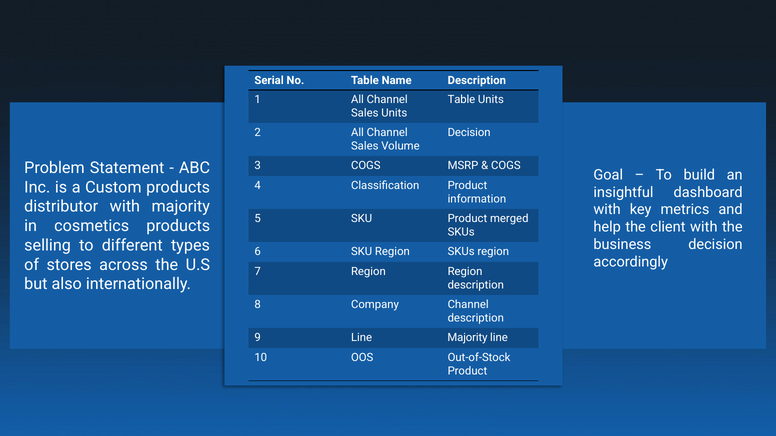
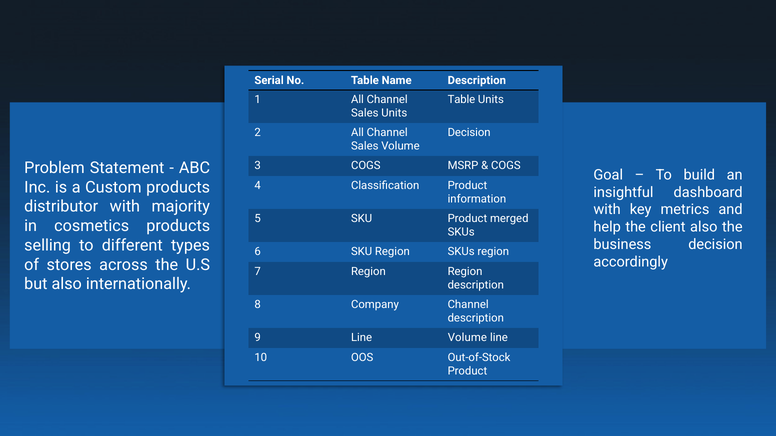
client with: with -> also (704, 227)
Line Majority: Majority -> Volume (467, 338)
